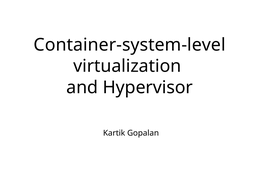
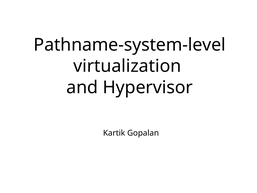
Container-system-level: Container-system-level -> Pathname-system-level (130, 45)
